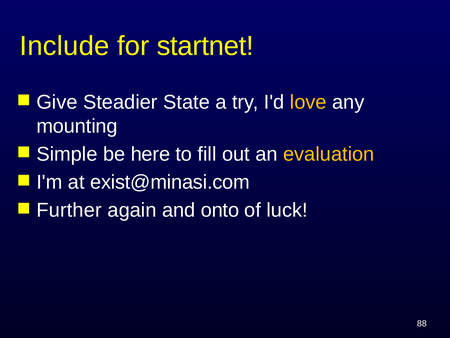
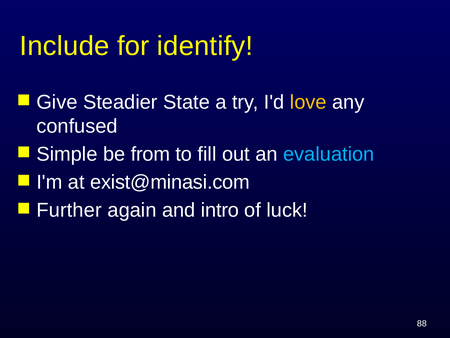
startnet: startnet -> identify (205, 46)
mounting: mounting -> confused (77, 126)
here: here -> from (150, 154)
evaluation colour: yellow -> light blue (329, 154)
onto: onto -> intro (220, 210)
